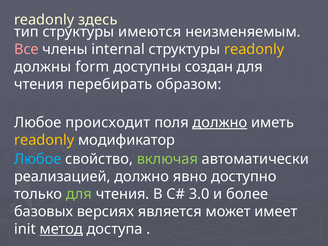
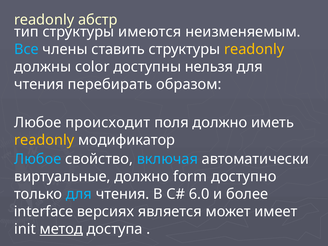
здесь: здесь -> абстр (98, 20)
Все colour: pink -> light blue (26, 49)
internal: internal -> ставить (118, 49)
form: form -> color (92, 67)
создан: создан -> нельзя (209, 67)
должно underline: present -> none (220, 123)
включая colour: light green -> light blue (167, 159)
реализацией: реализацией -> виртуальные (62, 177)
явно: явно -> form (190, 177)
для colour: light green -> light blue (79, 194)
3.0: 3.0 -> 6.0 (199, 194)
базовых: базовых -> interface (44, 212)
